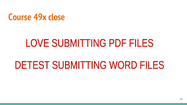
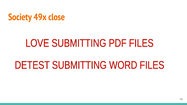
Course: Course -> Society (20, 17)
